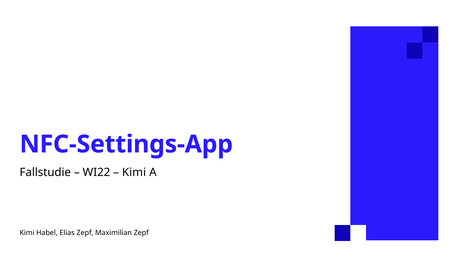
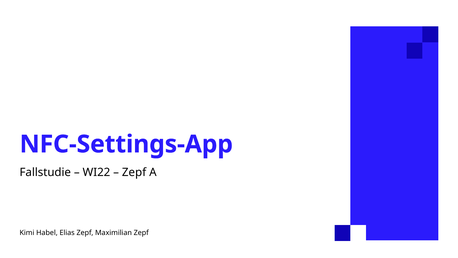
Kimi: Kimi -> Zepf (134, 172)
